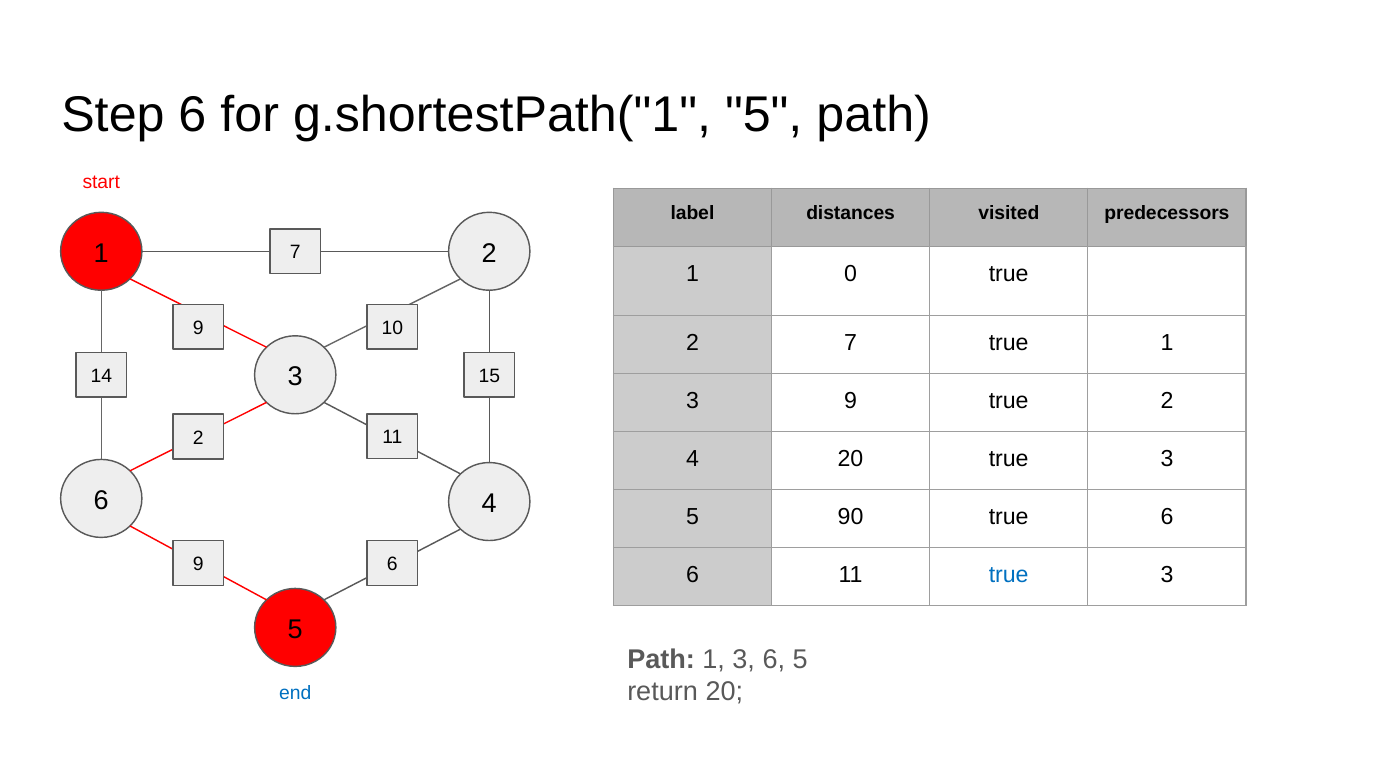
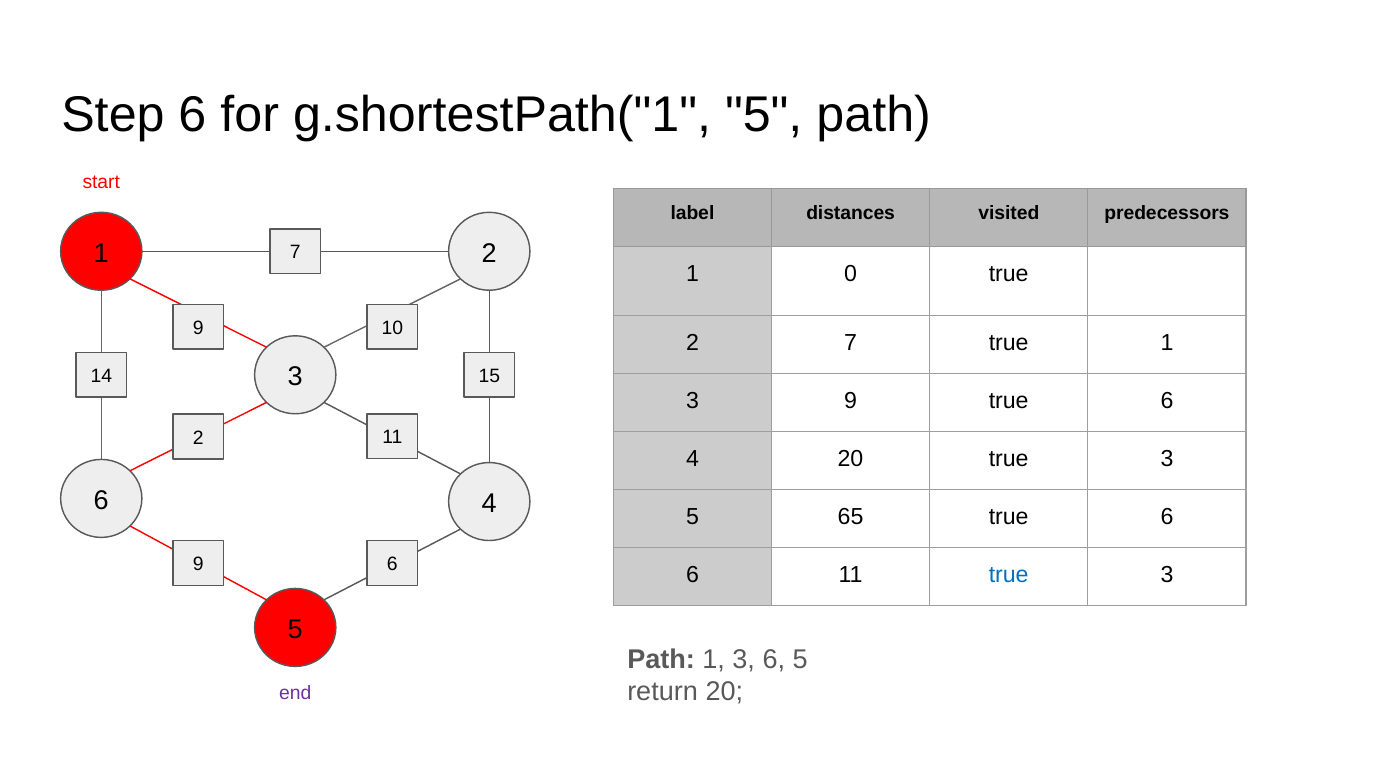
9 true 2: 2 -> 6 (1167, 401)
90: 90 -> 65 (851, 517)
end colour: blue -> purple (295, 694)
